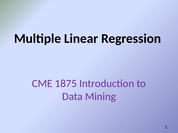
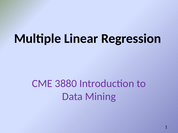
1875: 1875 -> 3880 (66, 84)
